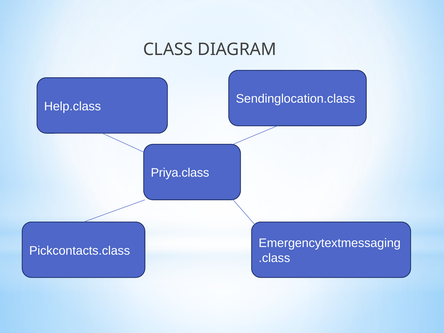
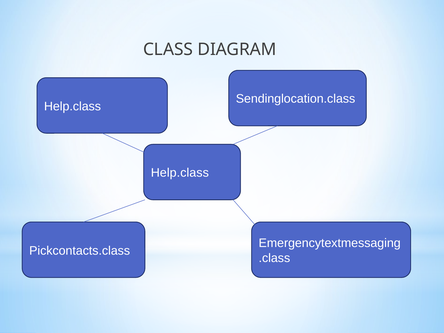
Priya.class: Priya.class -> Help.class (180, 173)
